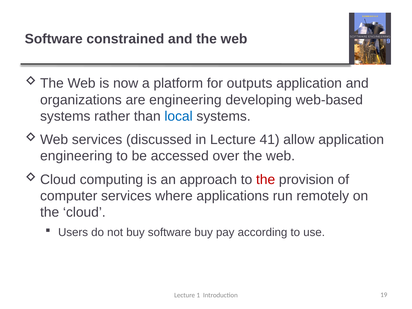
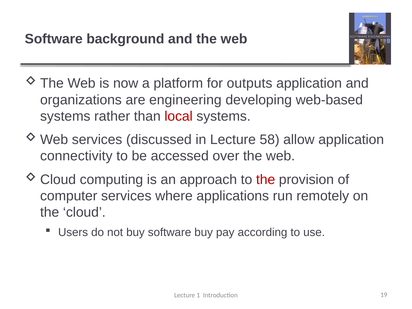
constrained: constrained -> background (125, 39)
local colour: blue -> red (179, 116)
41: 41 -> 58 (270, 140)
engineering: engineering -> connectivity (76, 156)
